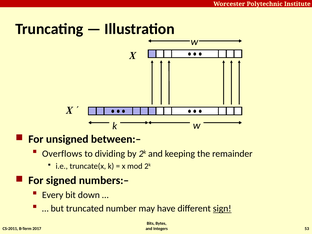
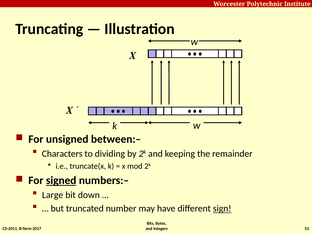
Overflows: Overflows -> Characters (62, 154)
signed underline: none -> present (61, 180)
Every: Every -> Large (53, 195)
